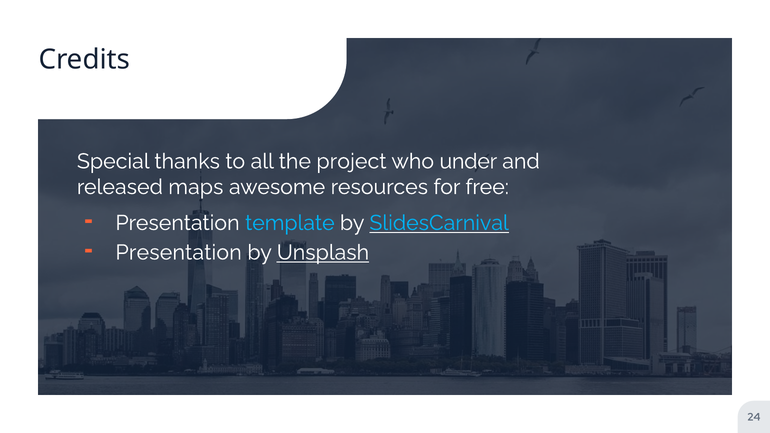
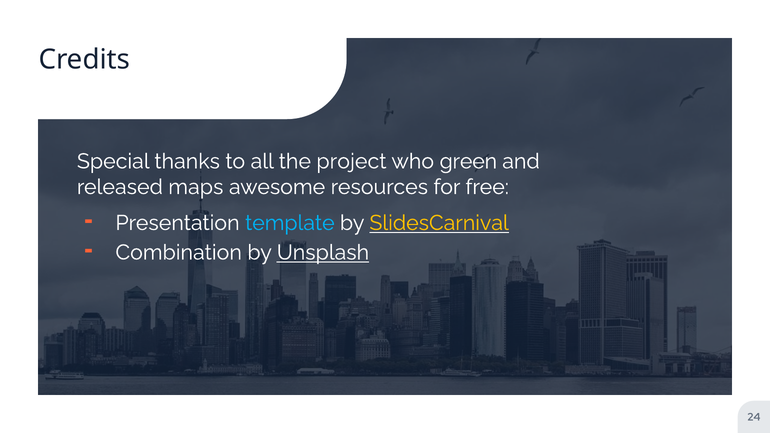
under: under -> green (468, 161)
SlidesCarnival colour: light blue -> yellow (439, 223)
Presentation: Presentation -> Combination (179, 253)
